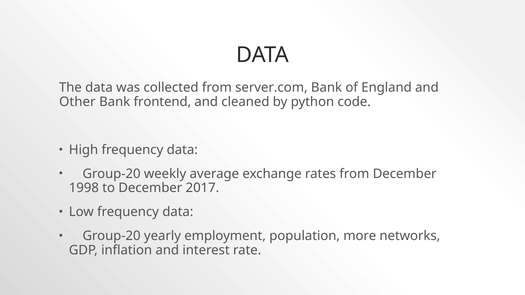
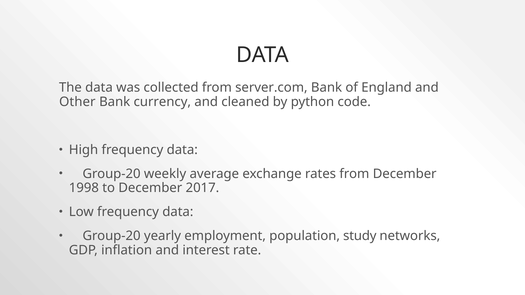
frontend: frontend -> currency (162, 102)
more: more -> study (360, 236)
